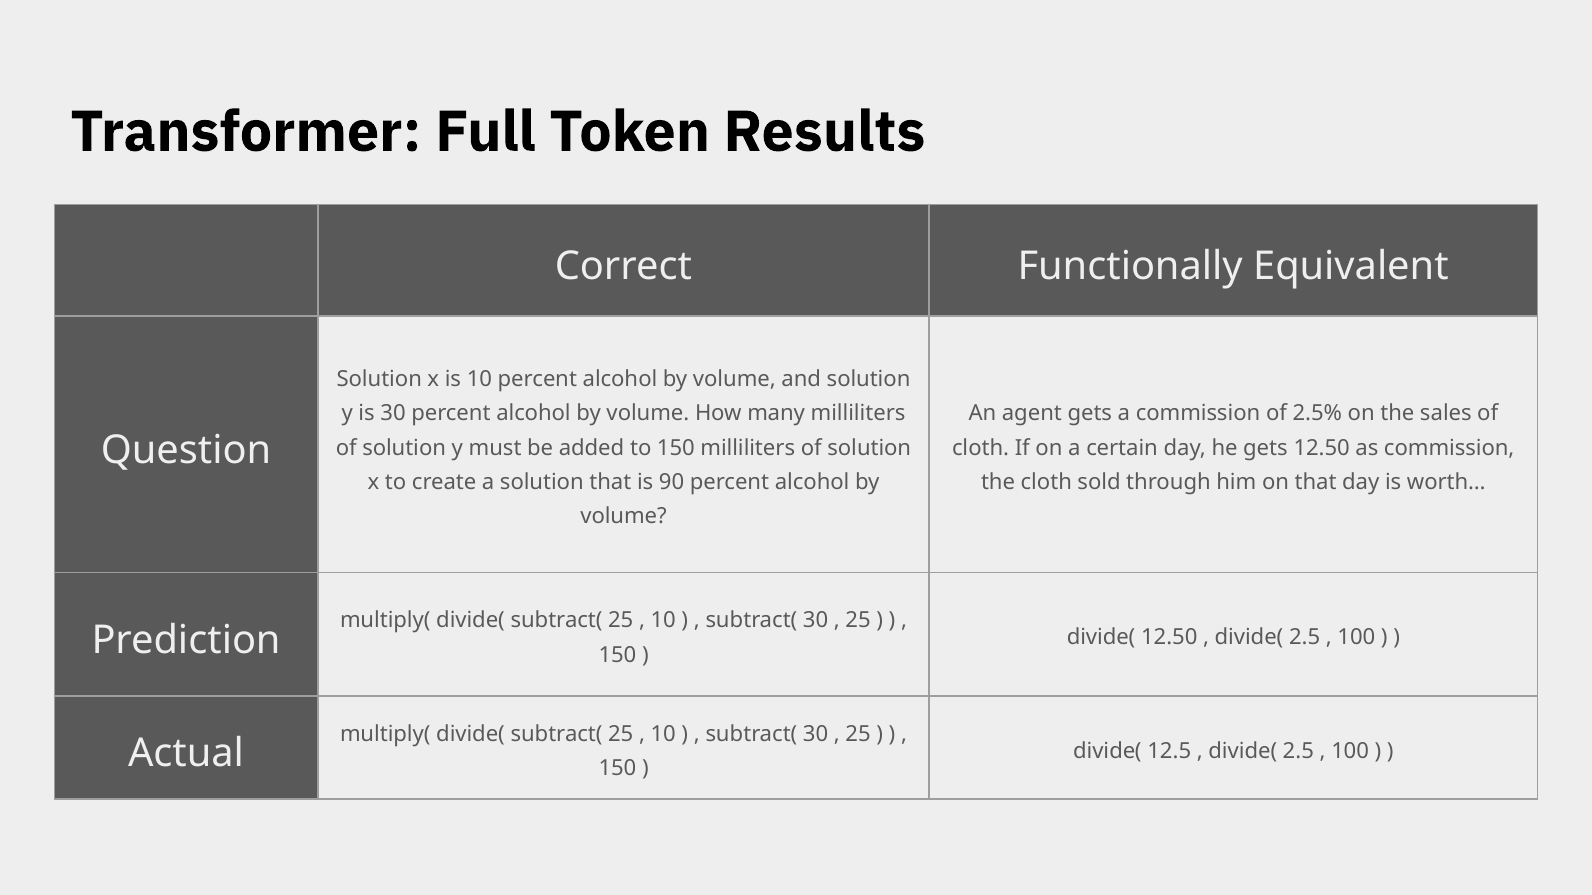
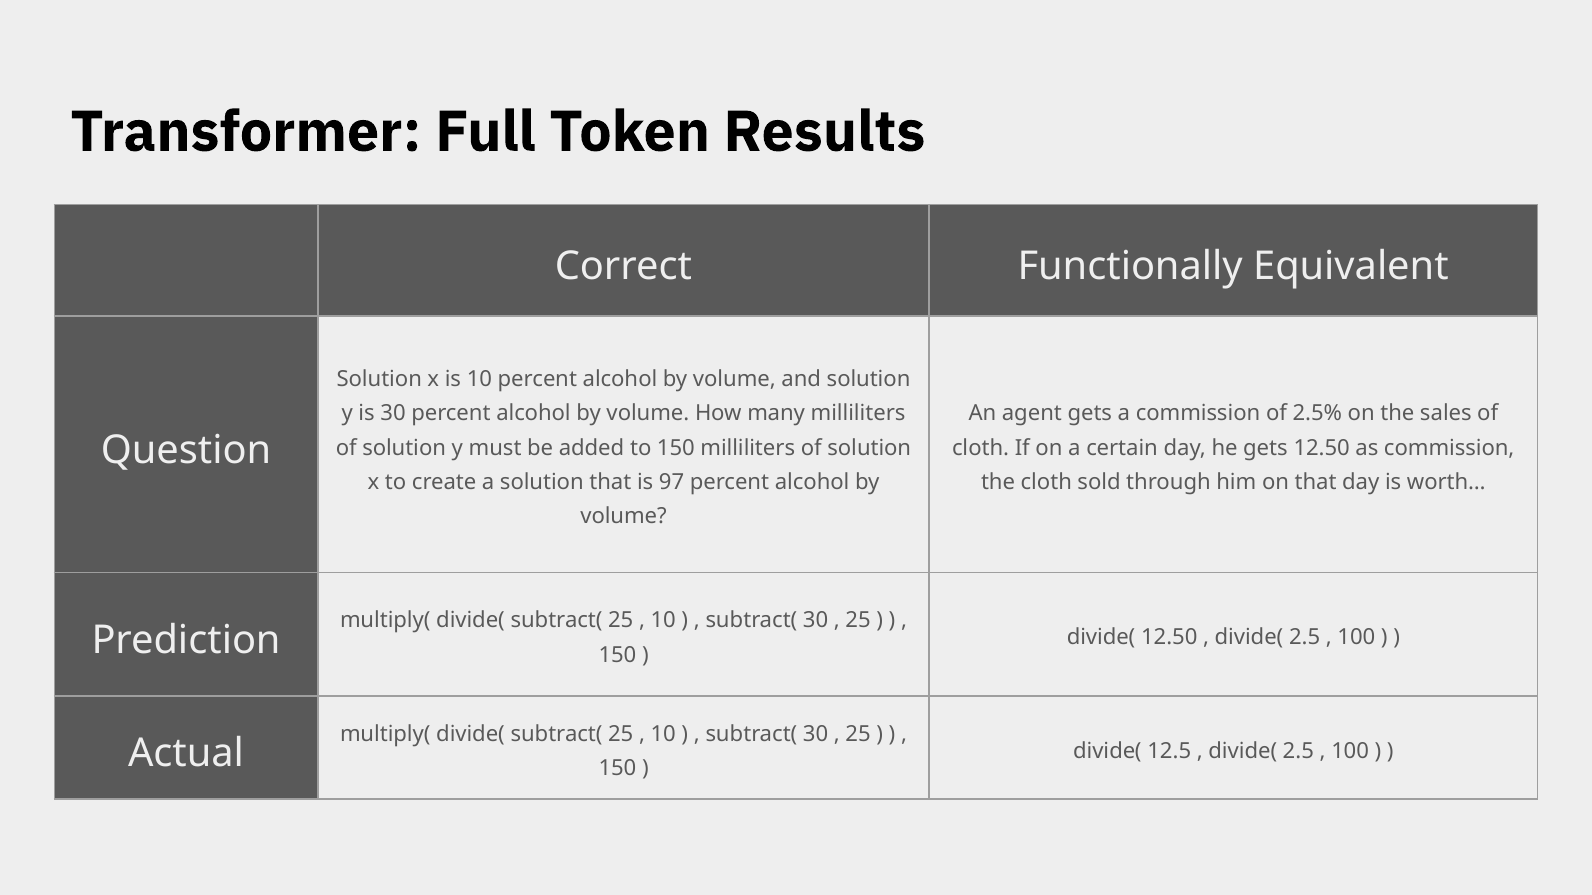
90: 90 -> 97 (672, 482)
